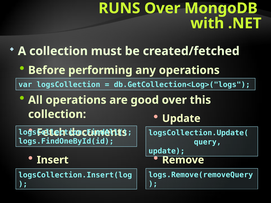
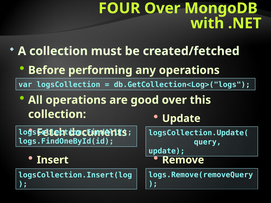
RUNS: RUNS -> FOUR (119, 8)
